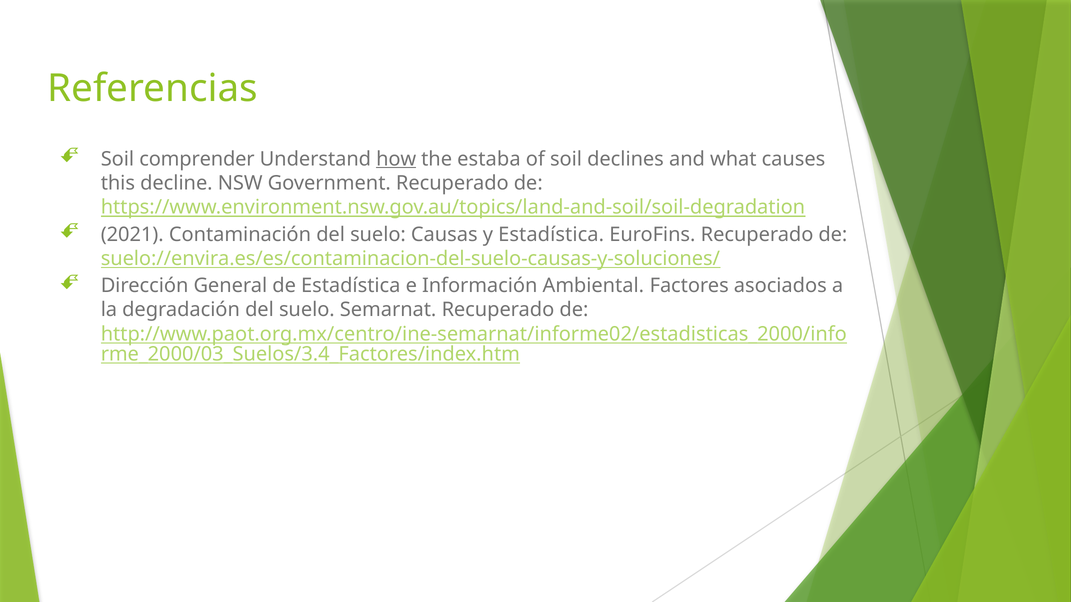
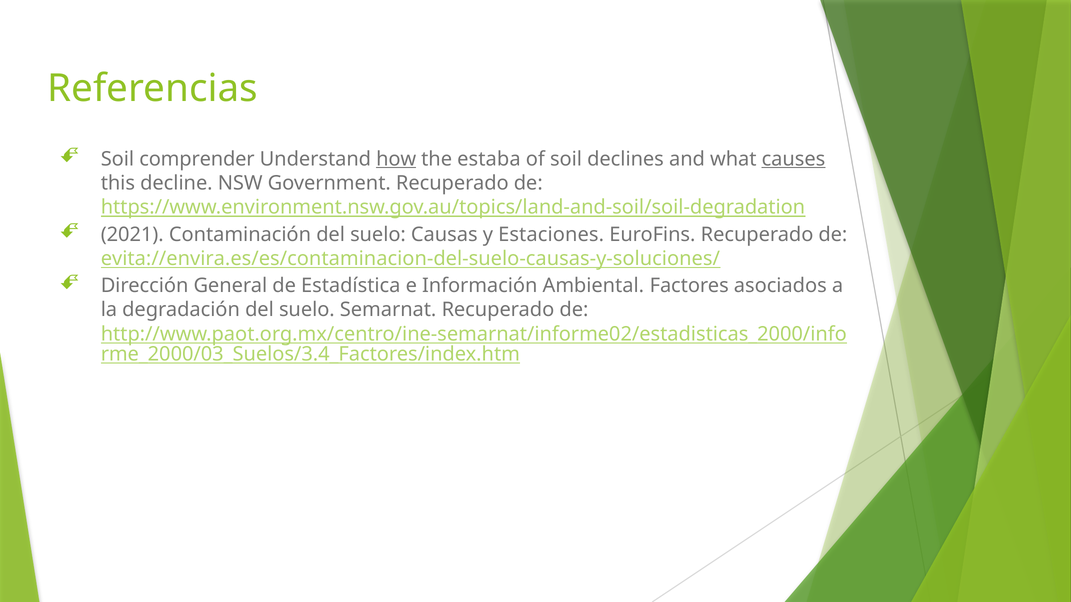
causes underline: none -> present (793, 159)
y Estadística: Estadística -> Estaciones (551, 235)
suelo://envira.es/es/contaminacion-del-suelo-causas-y-soluciones/: suelo://envira.es/es/contaminacion-del-suelo-causas-y-soluciones/ -> evita://envira.es/es/contaminacion-del-suelo-causas-y-soluciones/ (410, 259)
